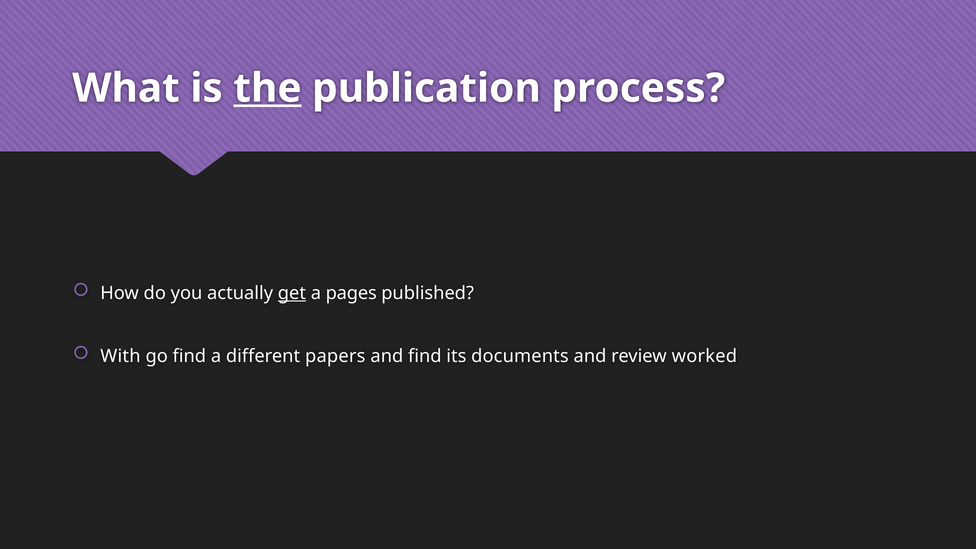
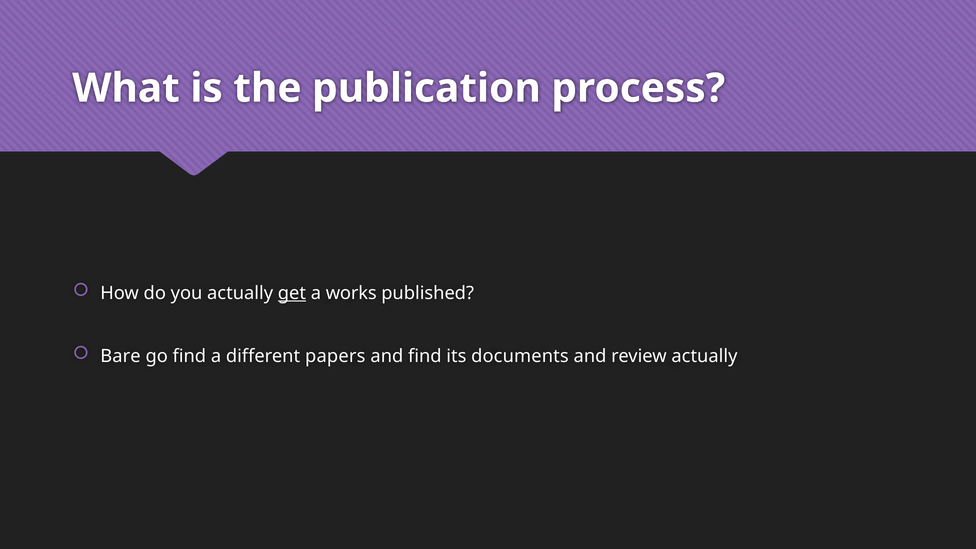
the underline: present -> none (267, 88)
pages: pages -> works (351, 293)
With: With -> Bare (121, 356)
review worked: worked -> actually (704, 356)
